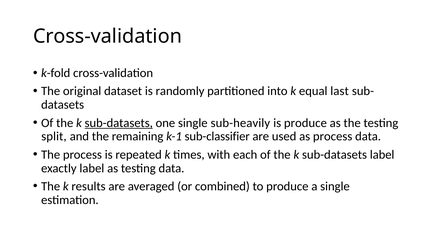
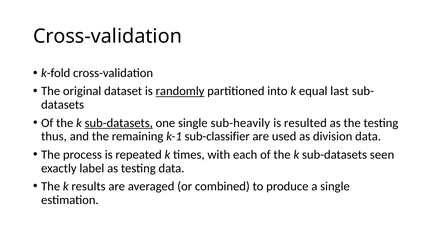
randomly underline: none -> present (180, 91)
is produce: produce -> resulted (305, 123)
split: split -> thus (54, 137)
as process: process -> division (333, 137)
sub-datasets label: label -> seen (382, 155)
